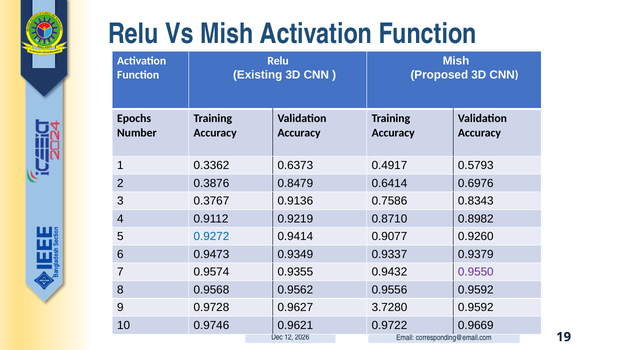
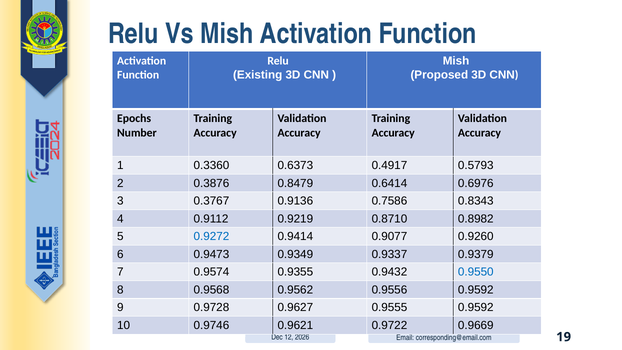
0.3362: 0.3362 -> 0.3360 (211, 165)
0.9550 colour: purple -> blue (476, 272)
3.7280: 3.7280 -> 0.9555 (389, 307)
